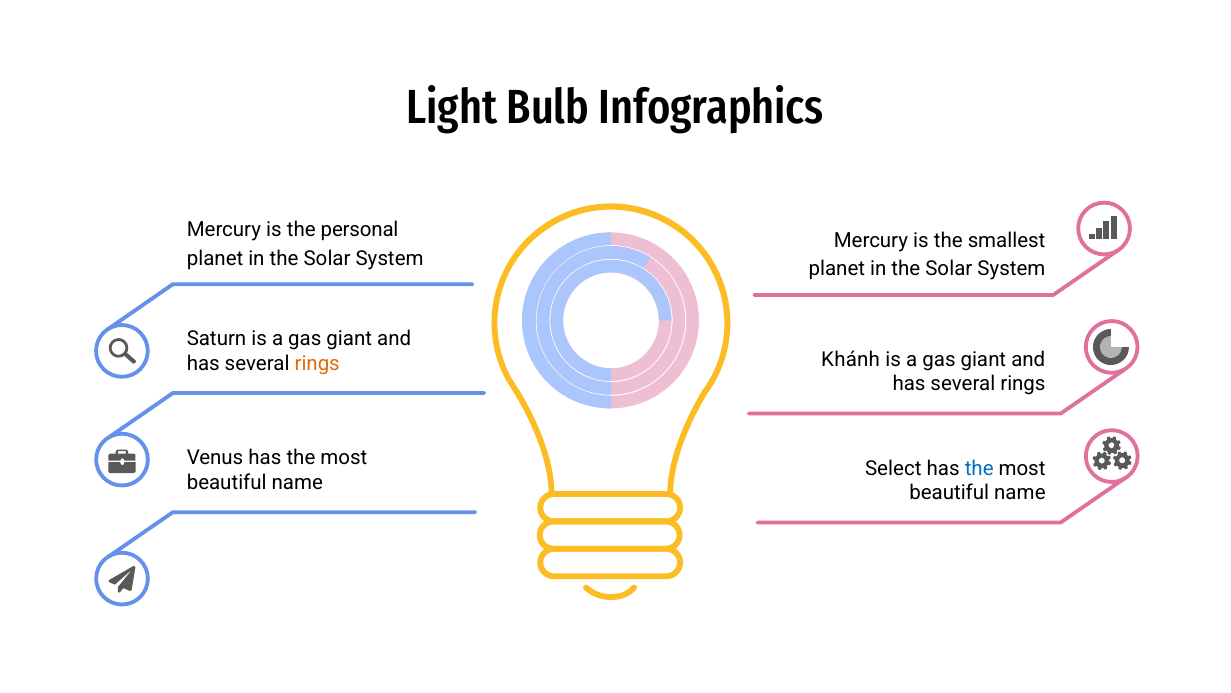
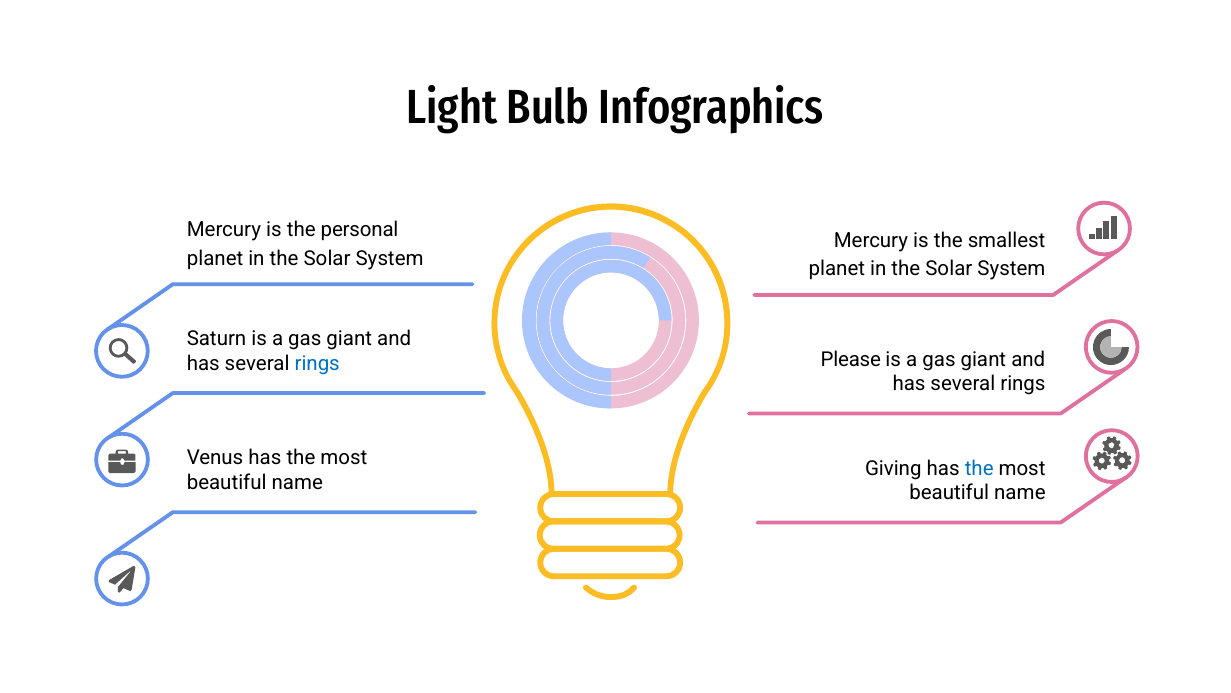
Khánh: Khánh -> Please (851, 359)
rings colour: orange -> blue (317, 363)
Select: Select -> Giving (893, 468)
